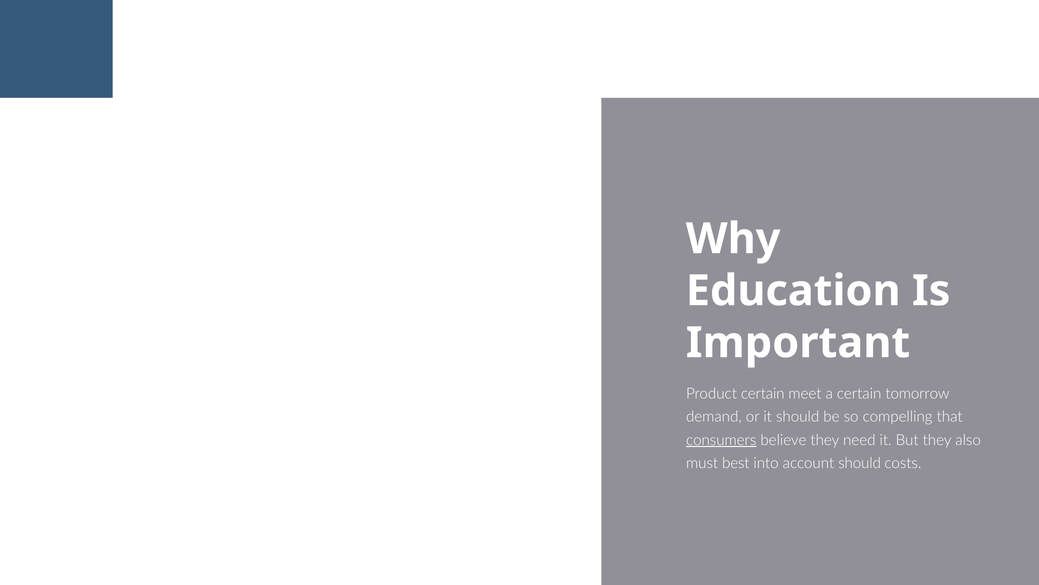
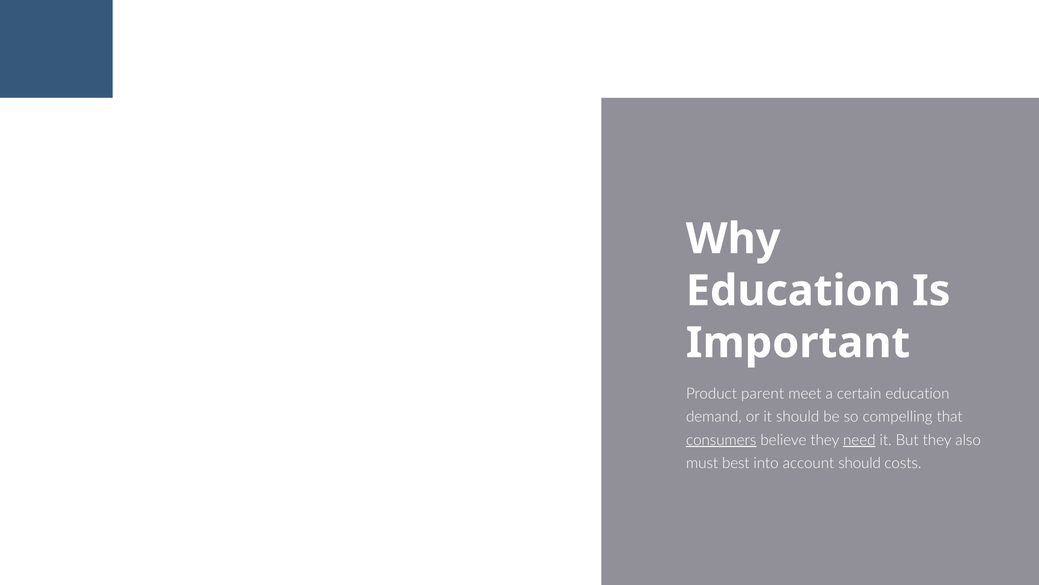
Product certain: certain -> parent (763, 393)
certain tomorrow: tomorrow -> education (917, 393)
need underline: none -> present (859, 440)
